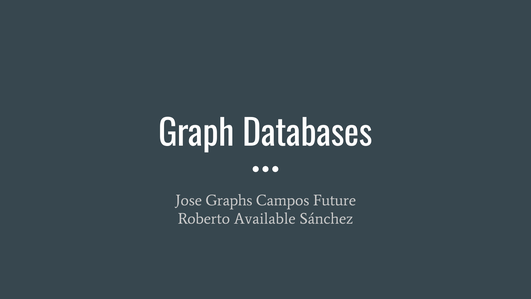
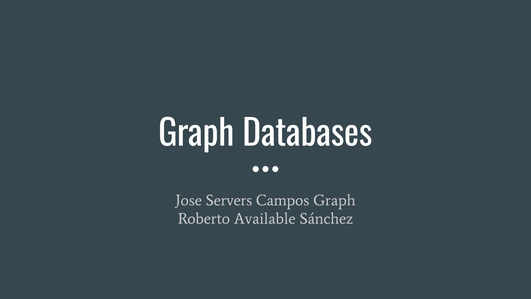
Graphs: Graphs -> Servers (229, 200)
Campos Future: Future -> Graph (334, 200)
